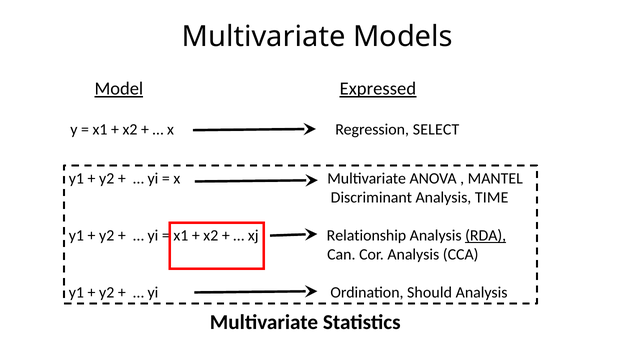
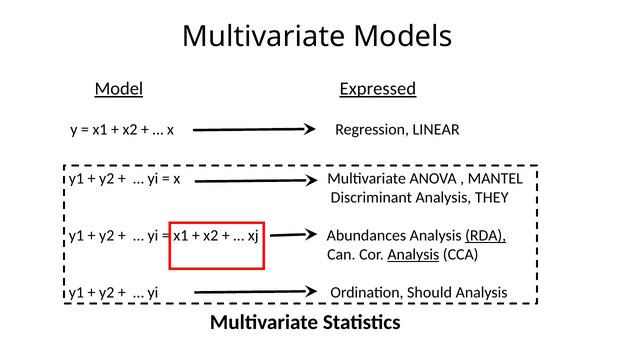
SELECT: SELECT -> LINEAR (436, 129)
TIME: TIME -> THEY (492, 198)
Relationship: Relationship -> Abundances (366, 236)
Analysis underline: none -> present (413, 255)
